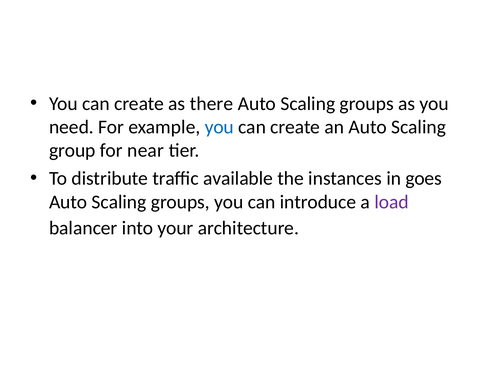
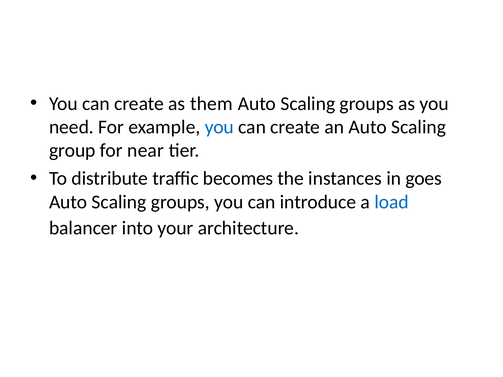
there: there -> them (211, 104)
available: available -> becomes (238, 179)
load colour: purple -> blue (392, 202)
